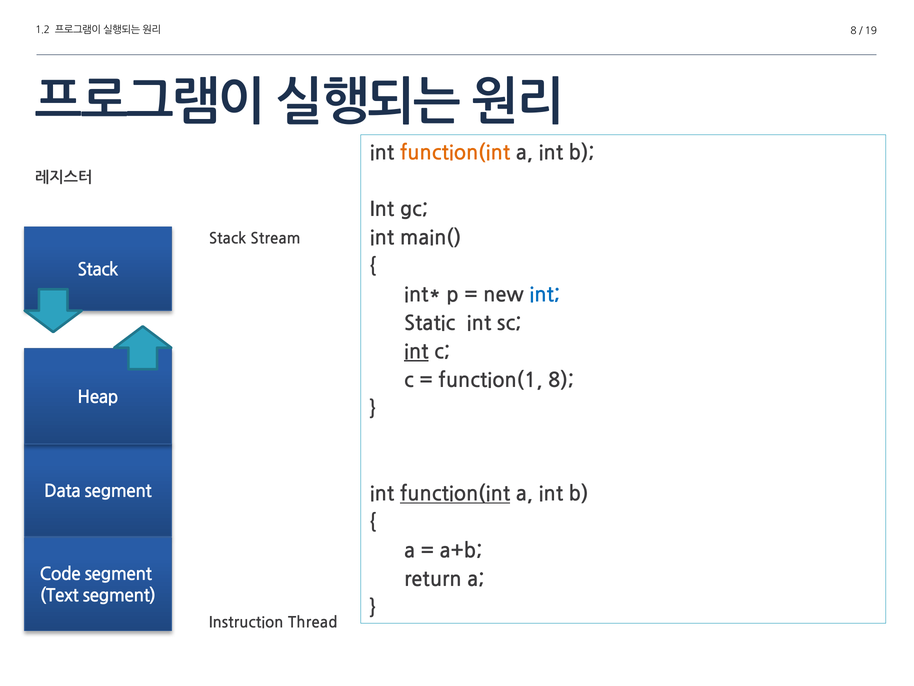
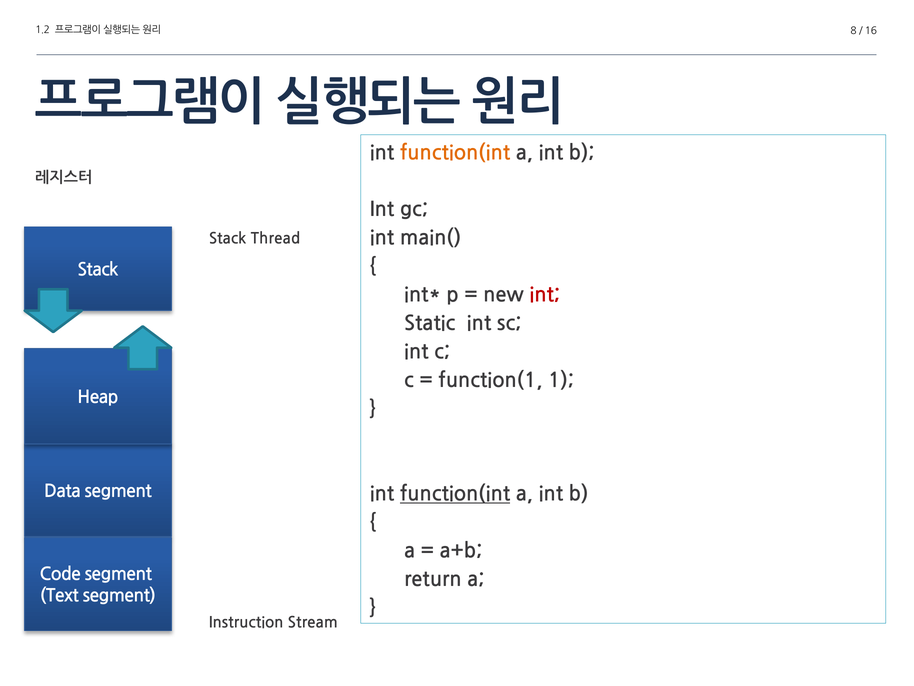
19: 19 -> 16 (871, 31)
Stream: Stream -> Thread (275, 239)
int colour: blue -> red (545, 295)
int underline: present -> none (416, 352)
function(1 8: 8 -> 1 (561, 380)
Thread: Thread -> Stream (313, 622)
